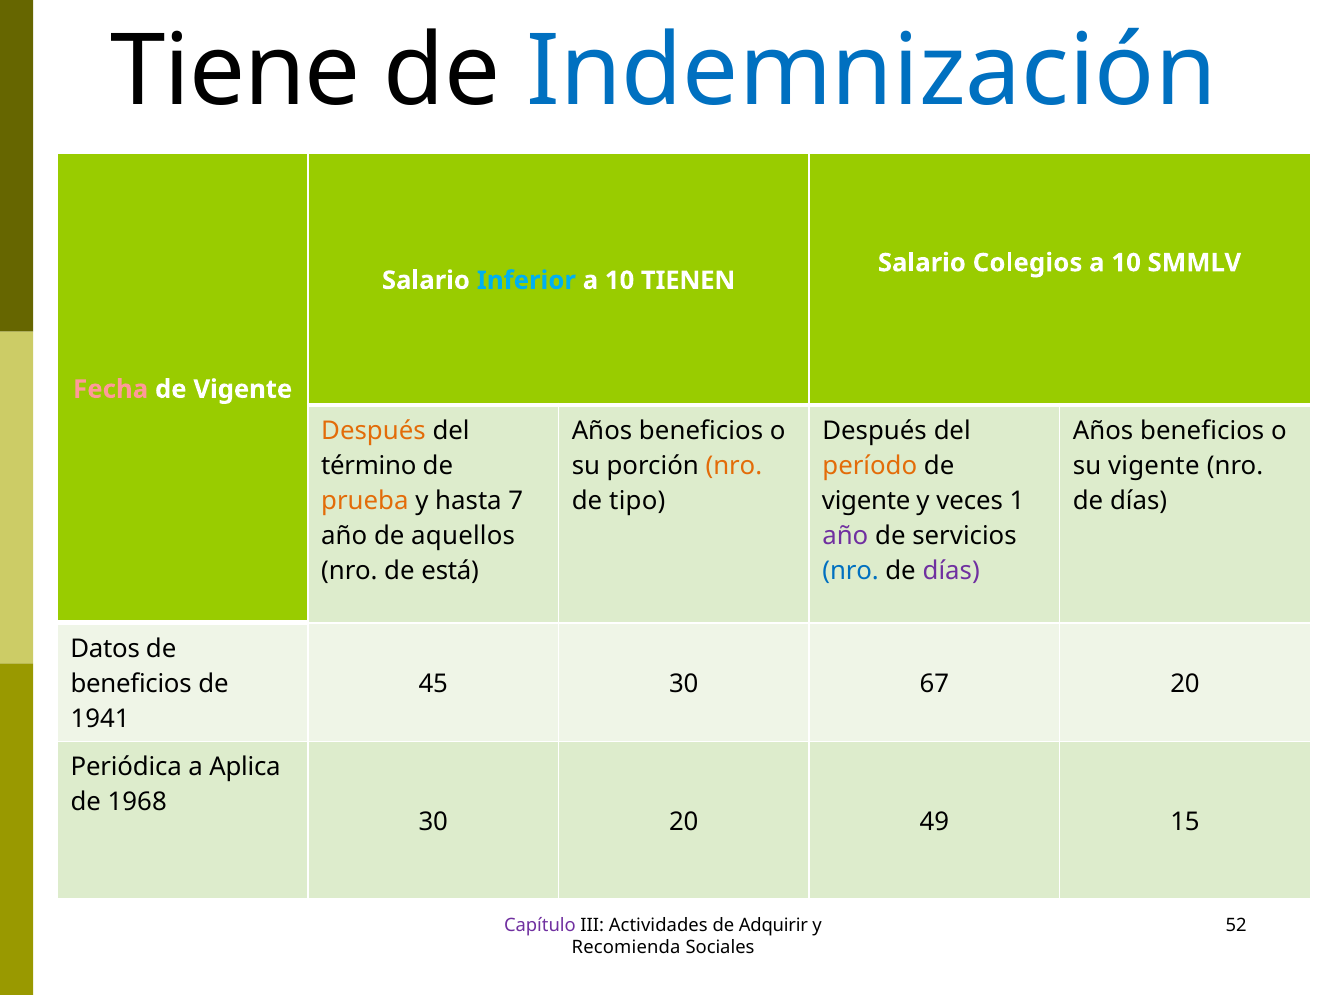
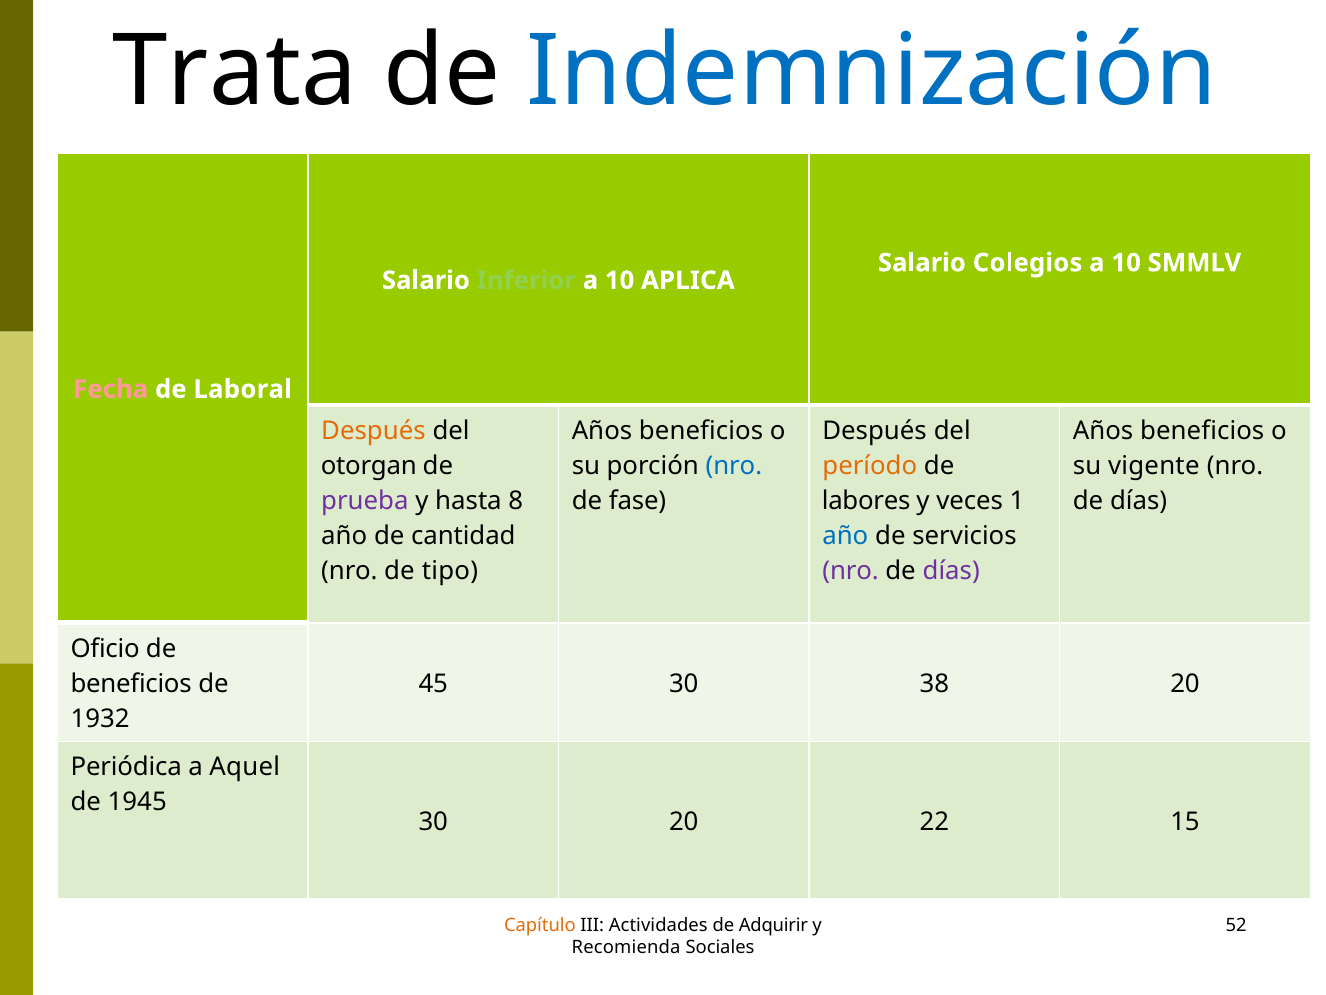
Tiene: Tiene -> Trata (235, 72)
Inferior colour: light blue -> light green (526, 280)
TIENEN: TIENEN -> APLICA (688, 280)
Vigente: Vigente -> Laboral (243, 389)
término: término -> otorgan (369, 466)
nro colour: orange -> blue (734, 466)
prueba colour: orange -> purple (365, 501)
7: 7 -> 8 (516, 501)
tipo: tipo -> fase (638, 501)
vigente: vigente -> labores (866, 501)
aquellos: aquellos -> cantidad (463, 536)
año colour: purple -> blue (845, 536)
está: está -> tipo (450, 571)
nro colour: blue -> purple (851, 571)
Datos: Datos -> Oficio (105, 648)
67: 67 -> 38 (934, 683)
1941: 1941 -> 1932 (100, 718)
Aplica: Aplica -> Aquel (245, 767)
1968: 1968 -> 1945 (137, 802)
49: 49 -> 22 (934, 822)
Capítulo colour: purple -> orange (540, 925)
